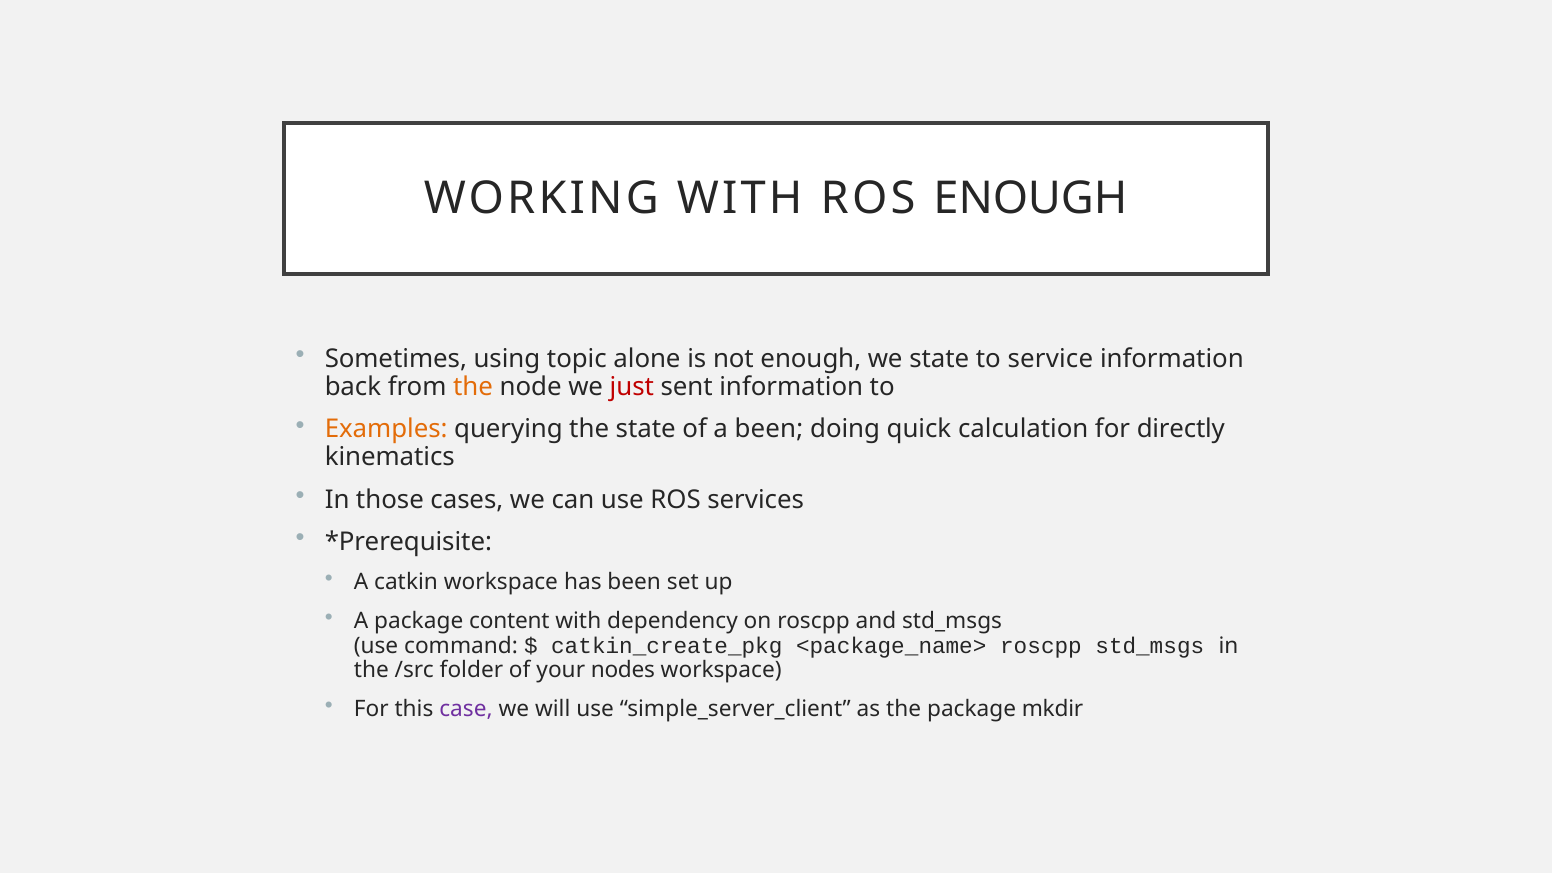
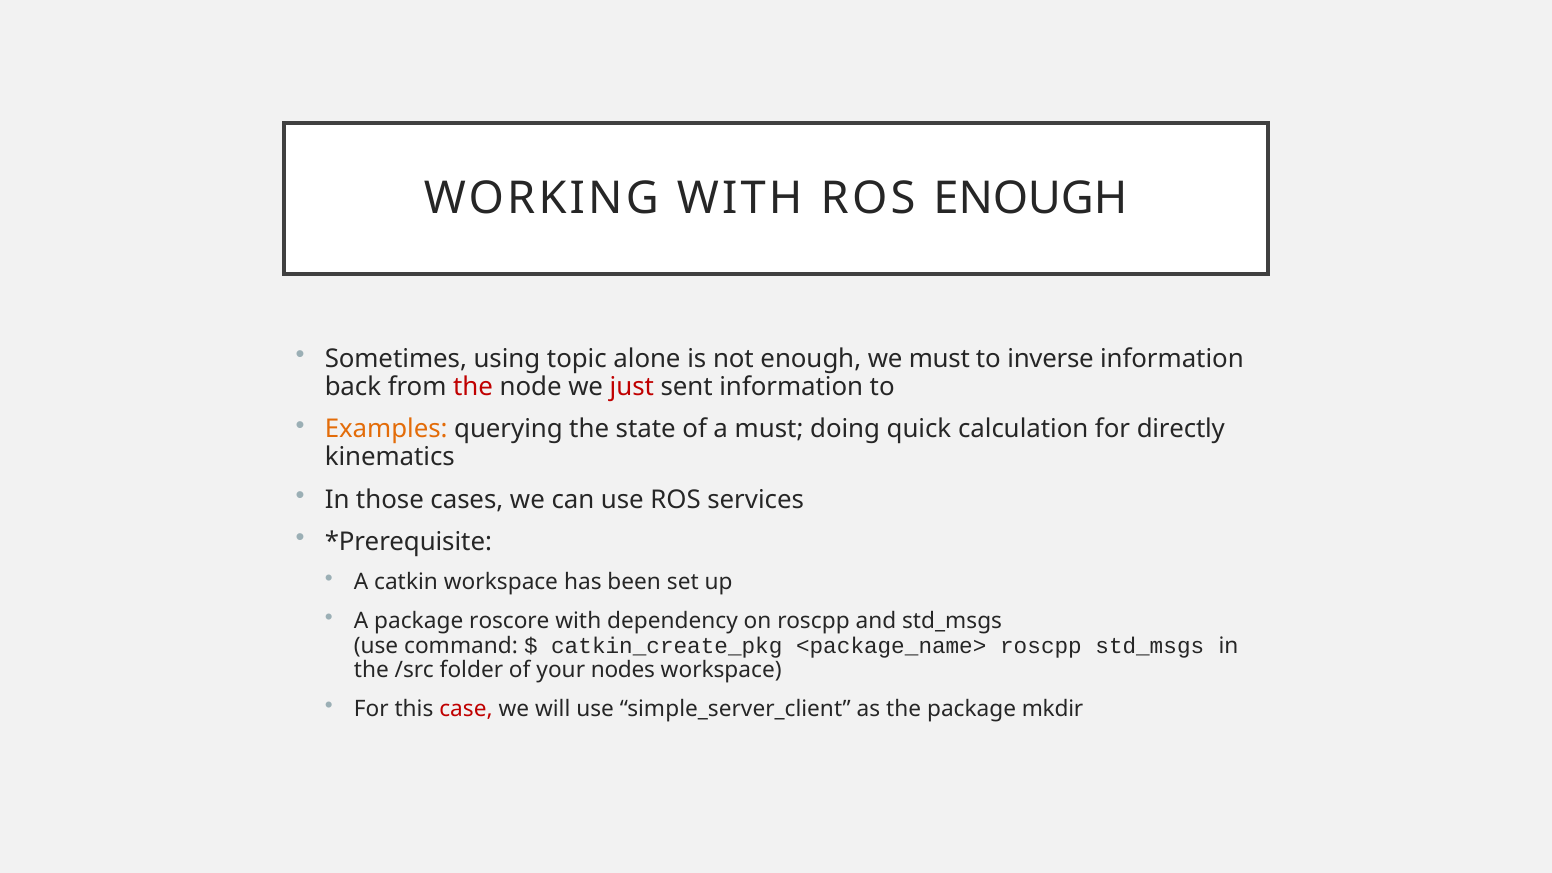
we state: state -> must (939, 359)
service: service -> inverse (1051, 359)
the colour: orange -> red (473, 387)
a been: been -> must (769, 429)
content: content -> roscore (509, 621)
case colour: purple -> red (466, 709)
